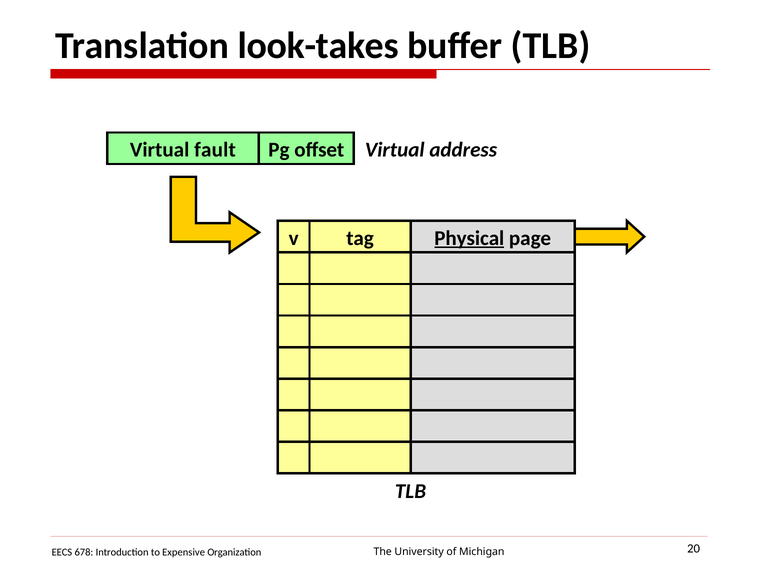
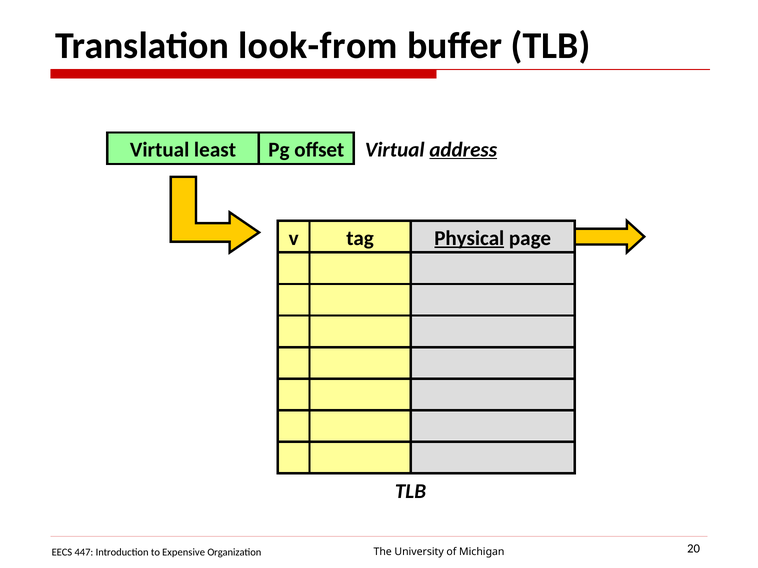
look-takes: look-takes -> look-from (318, 46)
address underline: none -> present (463, 150)
fault: fault -> least (215, 150)
678: 678 -> 447 (84, 553)
